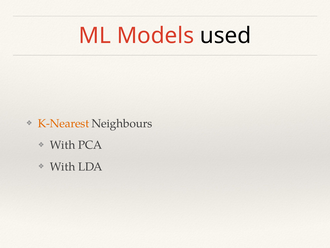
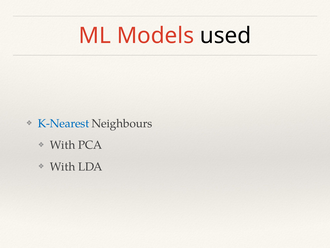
K-Nearest colour: orange -> blue (63, 123)
